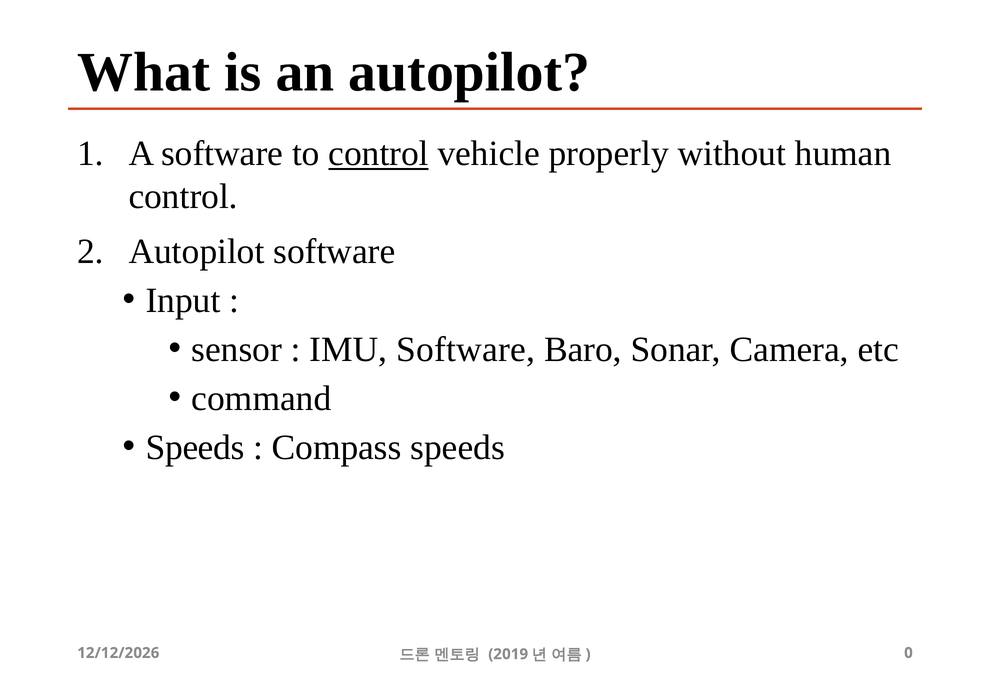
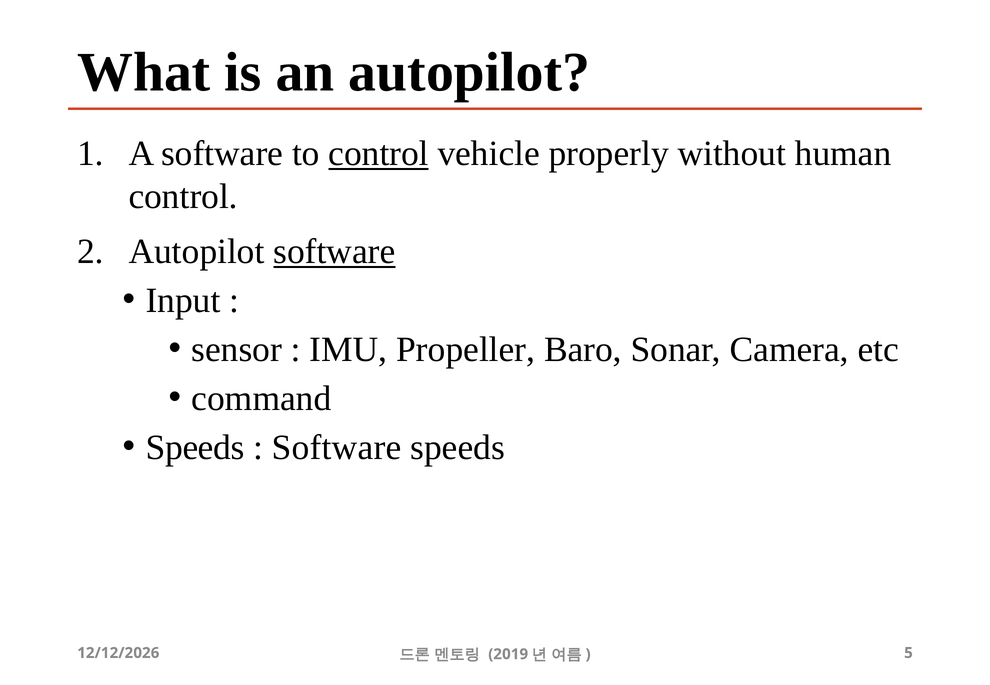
software underline: none -> present (334, 252)
IMU Software: Software -> Propeller (466, 350)
Compass: Compass -> Software (337, 448)
0: 0 -> 5 (908, 653)
